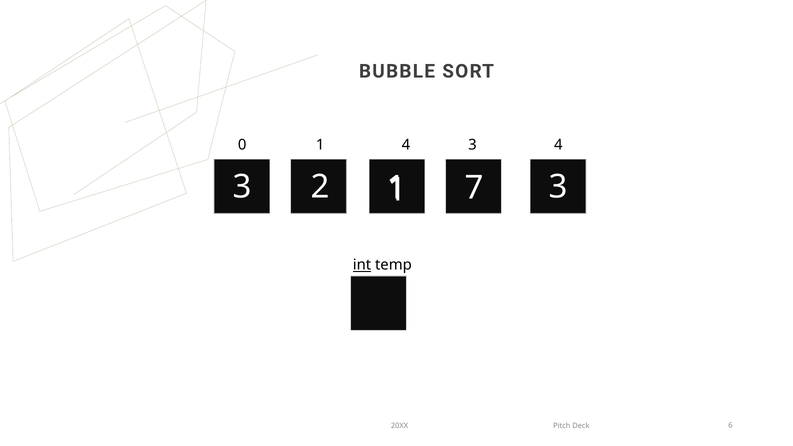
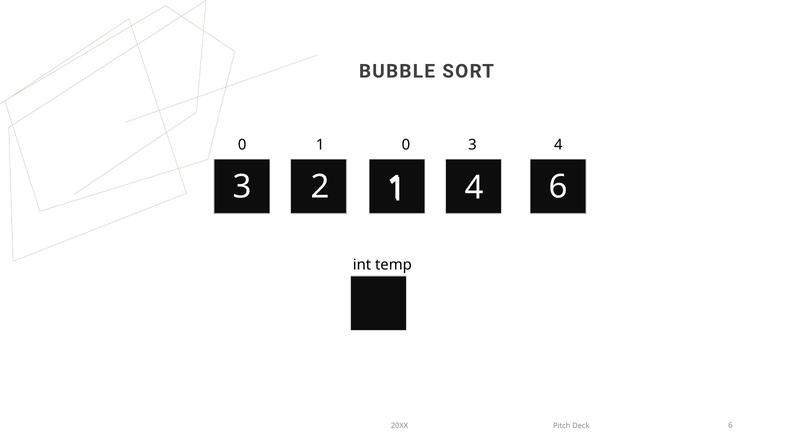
1 4: 4 -> 0 (406, 145)
2 3: 3 -> 6 (558, 187)
7: 7 -> 4 (474, 188)
int underline: present -> none (362, 265)
